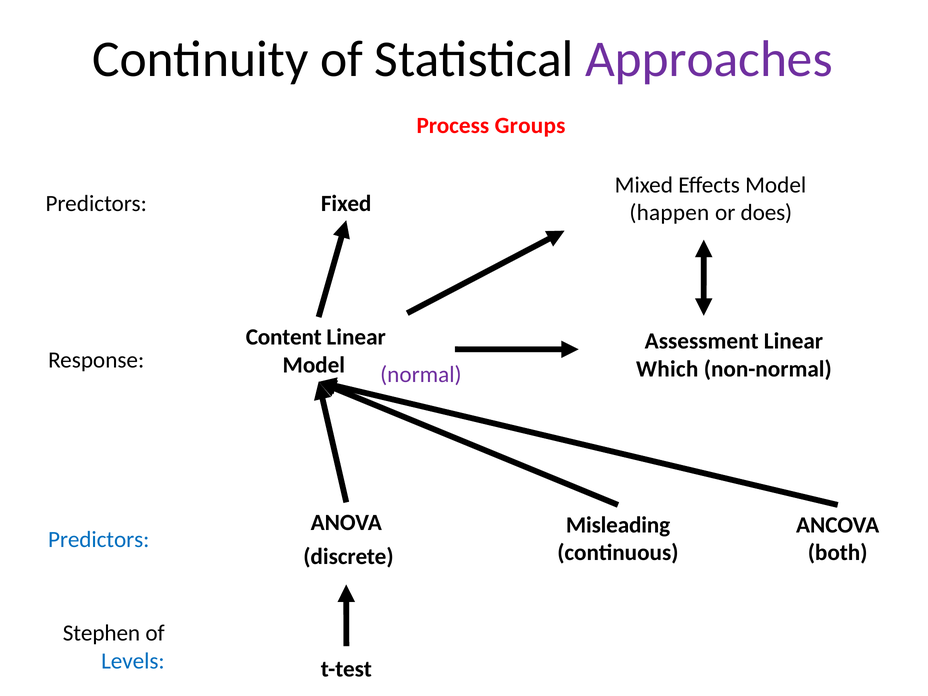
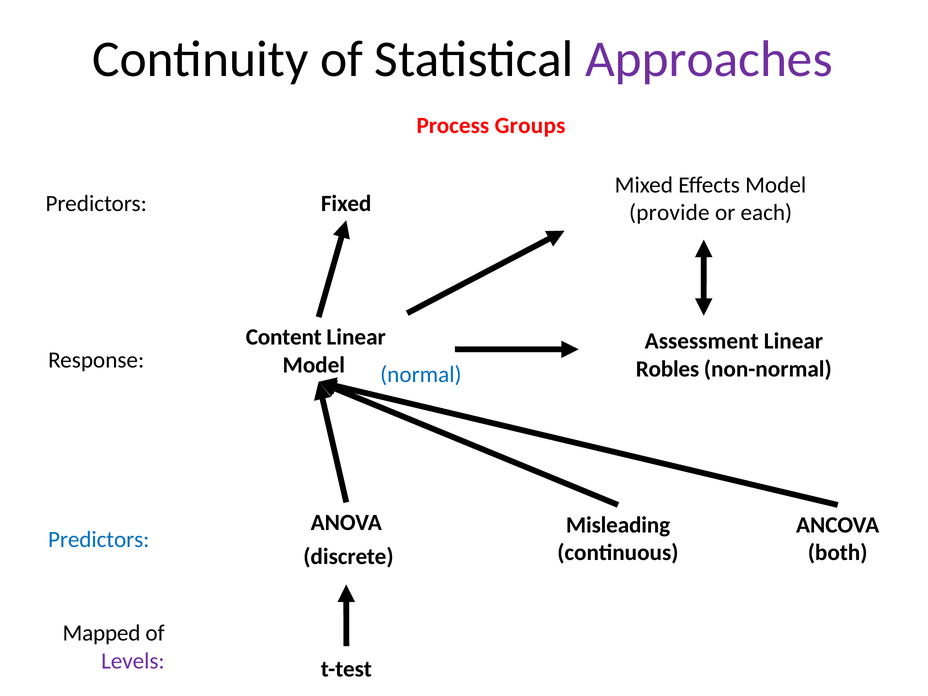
happen: happen -> provide (669, 213)
does: does -> each (766, 213)
Which: Which -> Robles (667, 369)
normal colour: purple -> blue (421, 375)
Stephen: Stephen -> Mapped (102, 633)
Levels colour: blue -> purple (133, 661)
